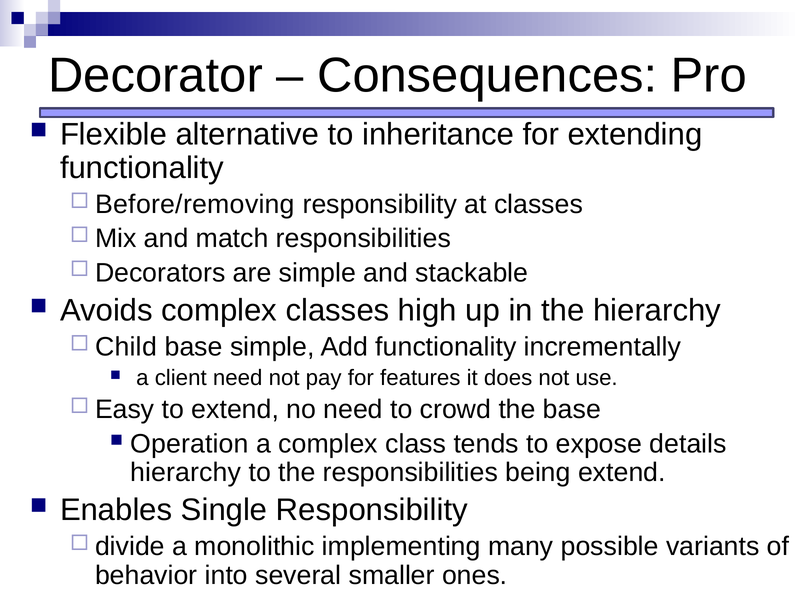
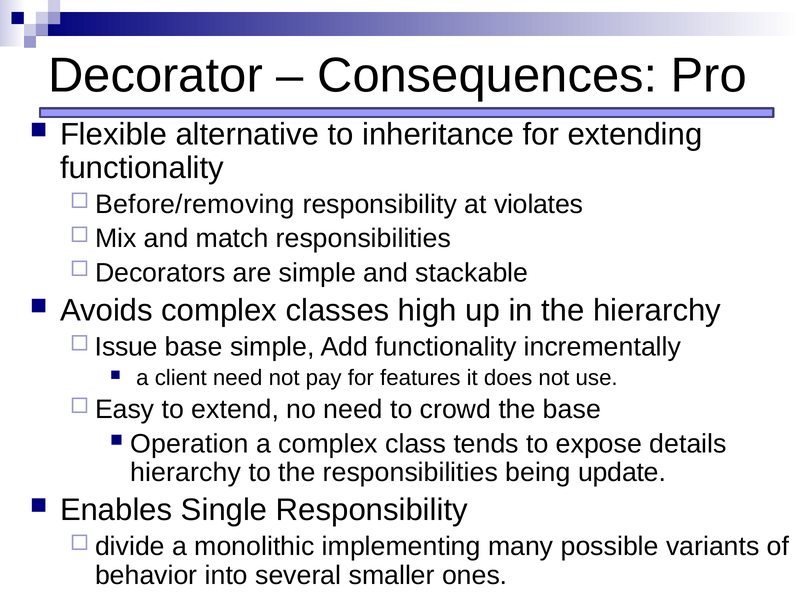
at classes: classes -> violates (539, 204)
Child: Child -> Issue (126, 347)
being extend: extend -> update (622, 472)
